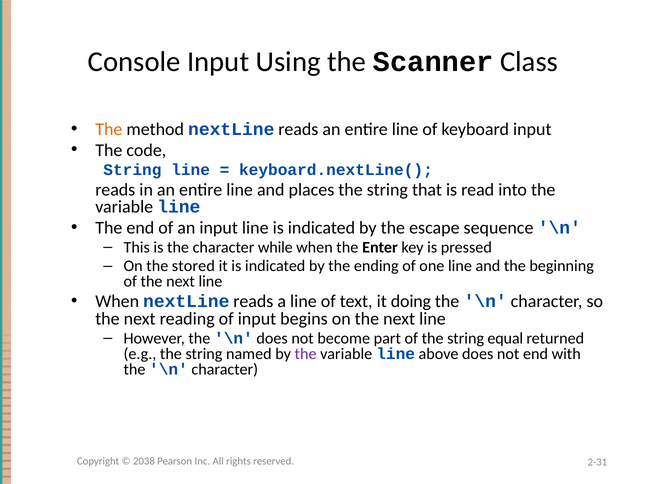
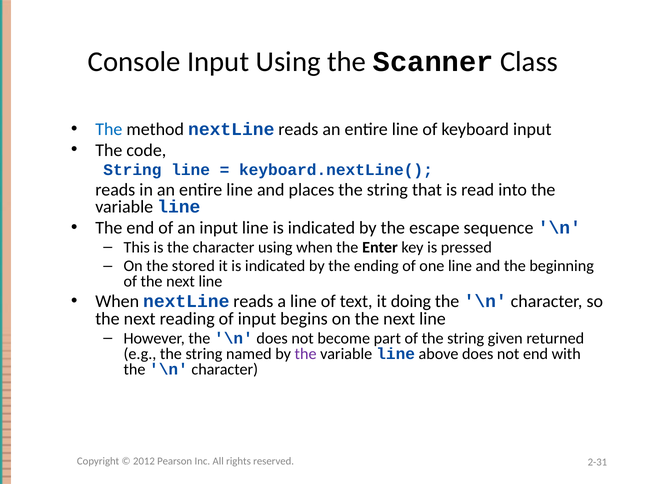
The colour: orange -> blue (109, 130)
character while: while -> using (275, 248)
equal: equal -> given (505, 339)
2038: 2038 -> 2012 (144, 462)
